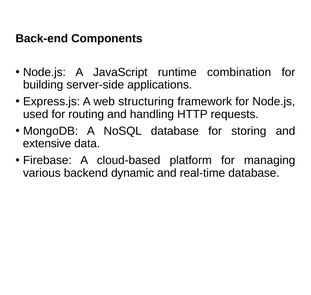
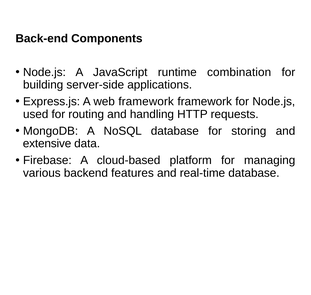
web structuring: structuring -> framework (146, 102)
dynamic: dynamic -> features (132, 173)
